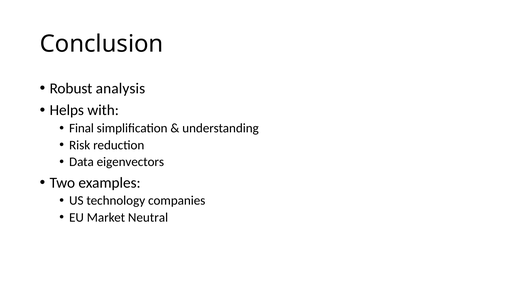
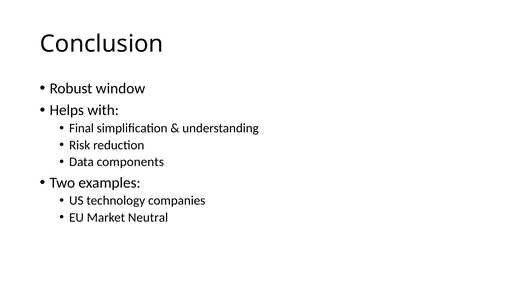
analysis: analysis -> window (120, 88)
eigenvectors: eigenvectors -> components (130, 162)
